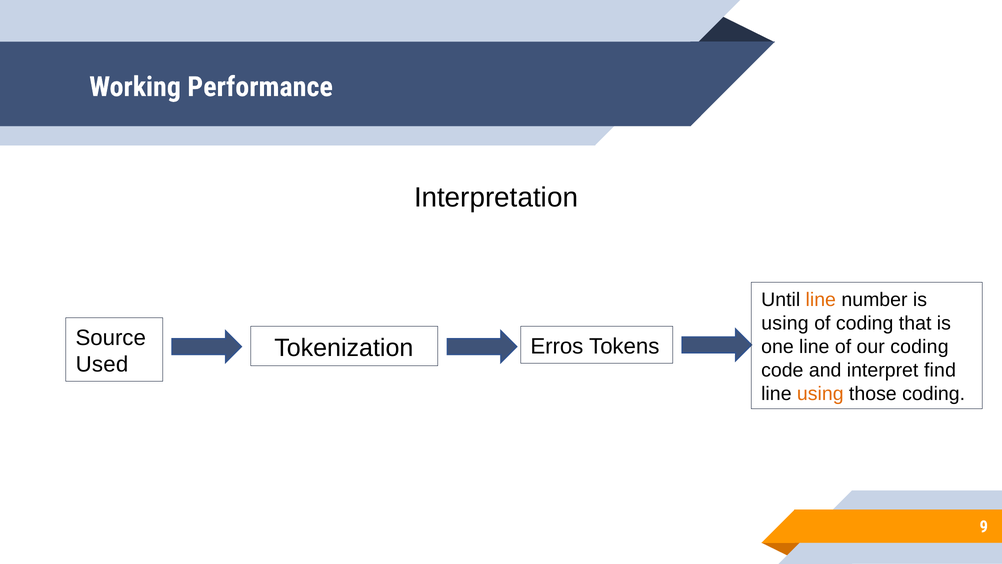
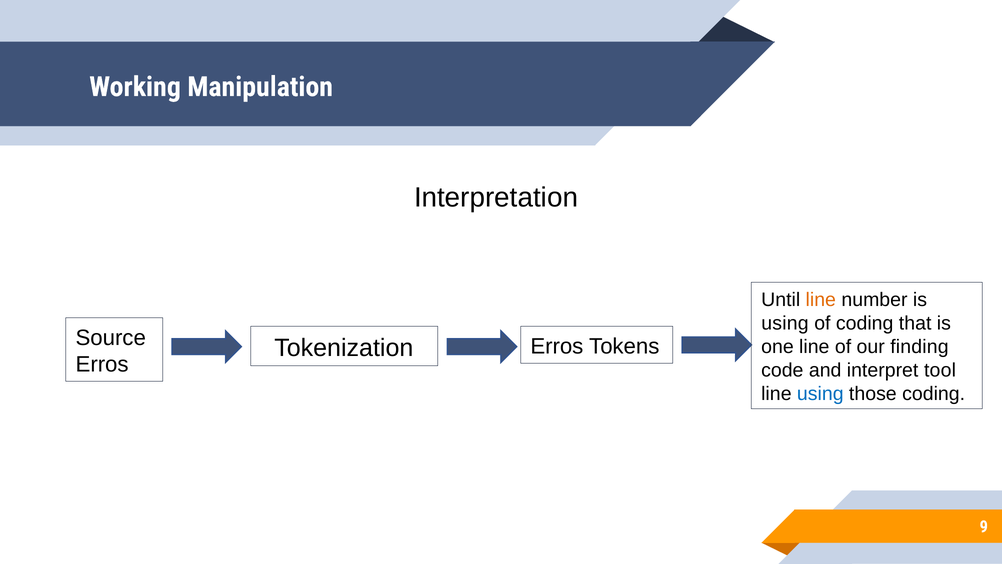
Performance: Performance -> Manipulation (260, 87)
our coding: coding -> finding (919, 347)
Used: Used -> Erros (102, 364)
find: find -> tool (940, 370)
using colour: orange -> blue (820, 393)
